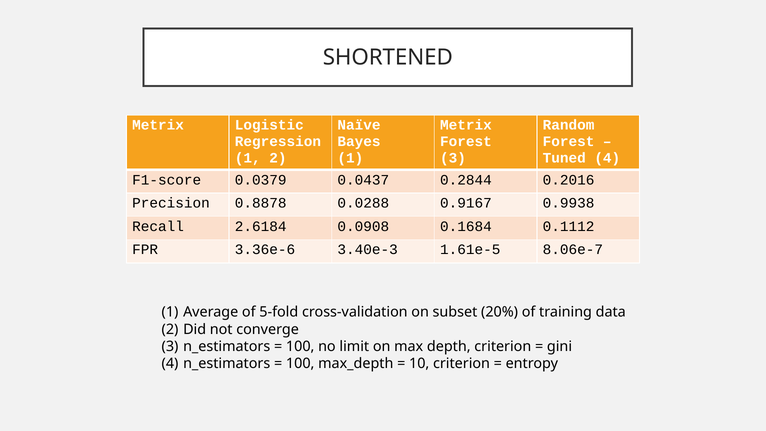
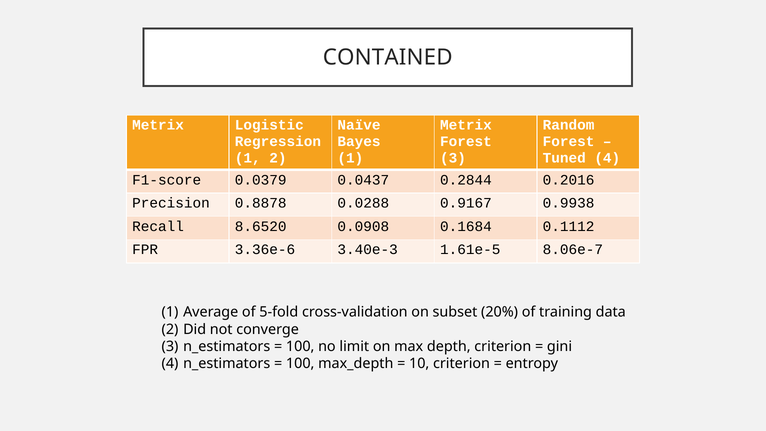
SHORTENED: SHORTENED -> CONTAINED (388, 57)
2.6184: 2.6184 -> 8.6520 (261, 226)
